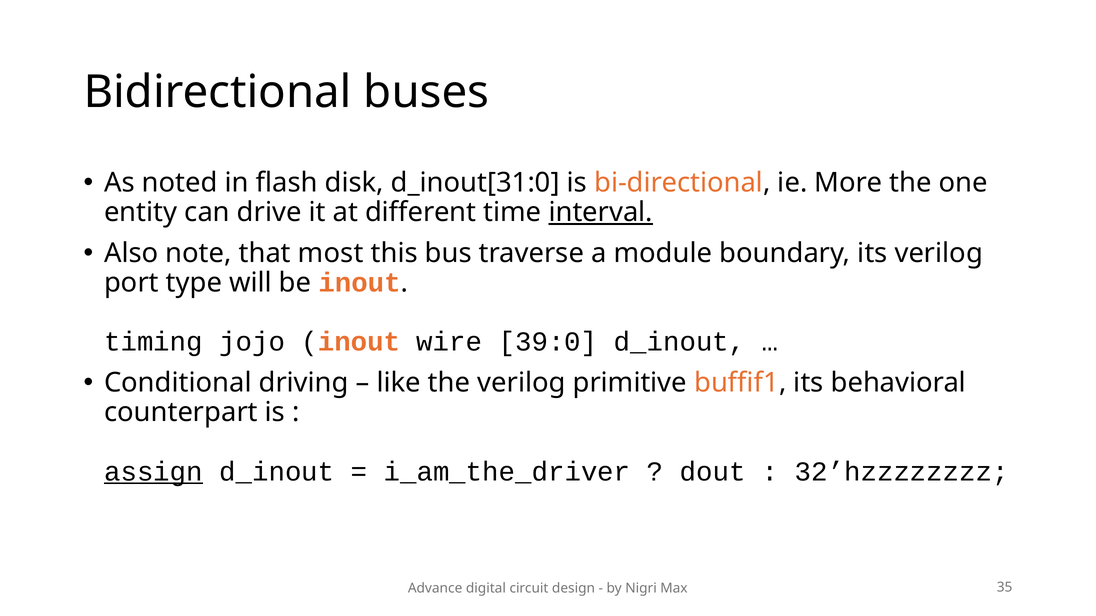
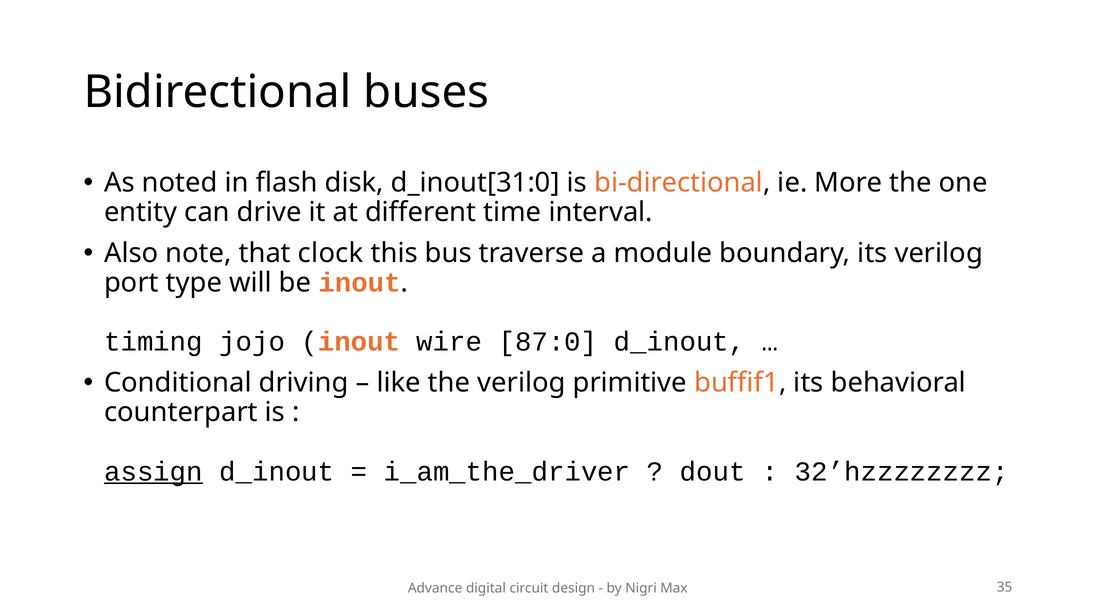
interval underline: present -> none (601, 212)
most: most -> clock (331, 253)
39:0: 39:0 -> 87:0 (548, 342)
